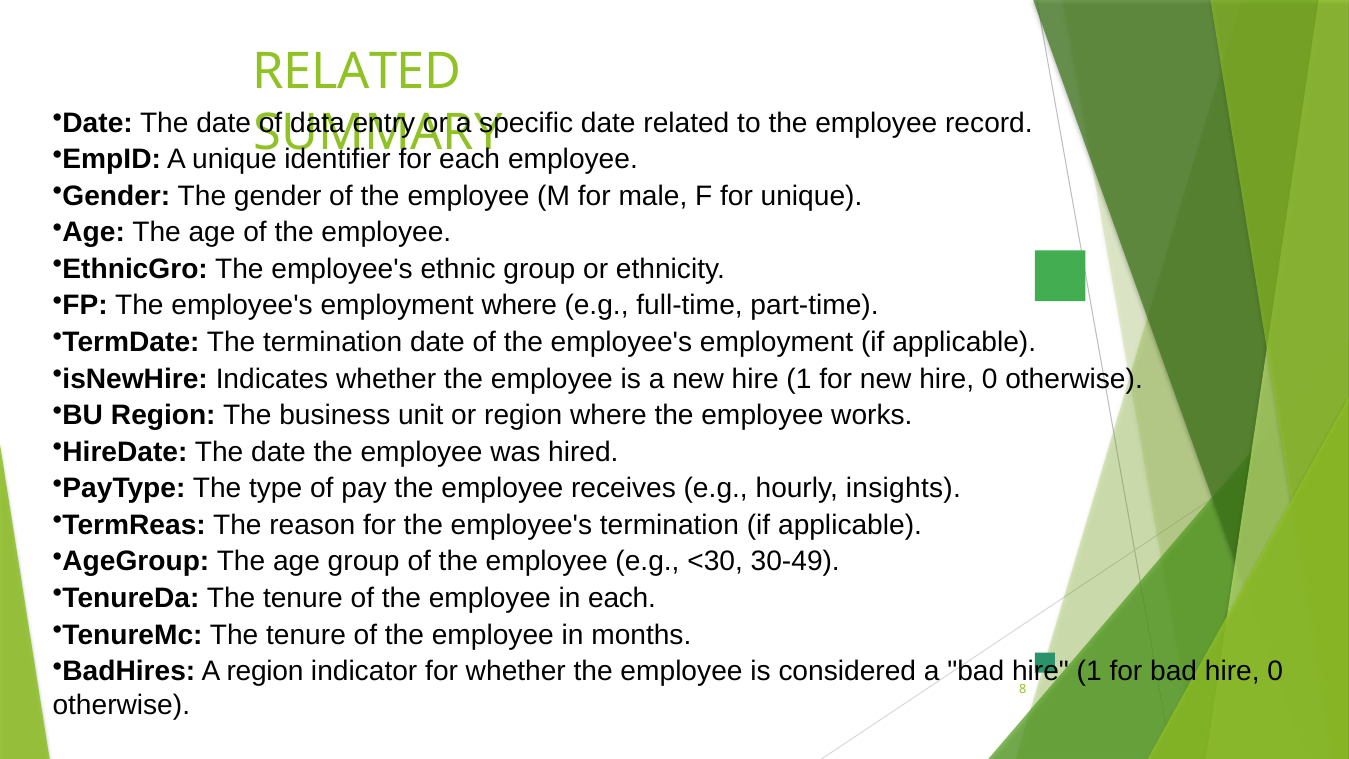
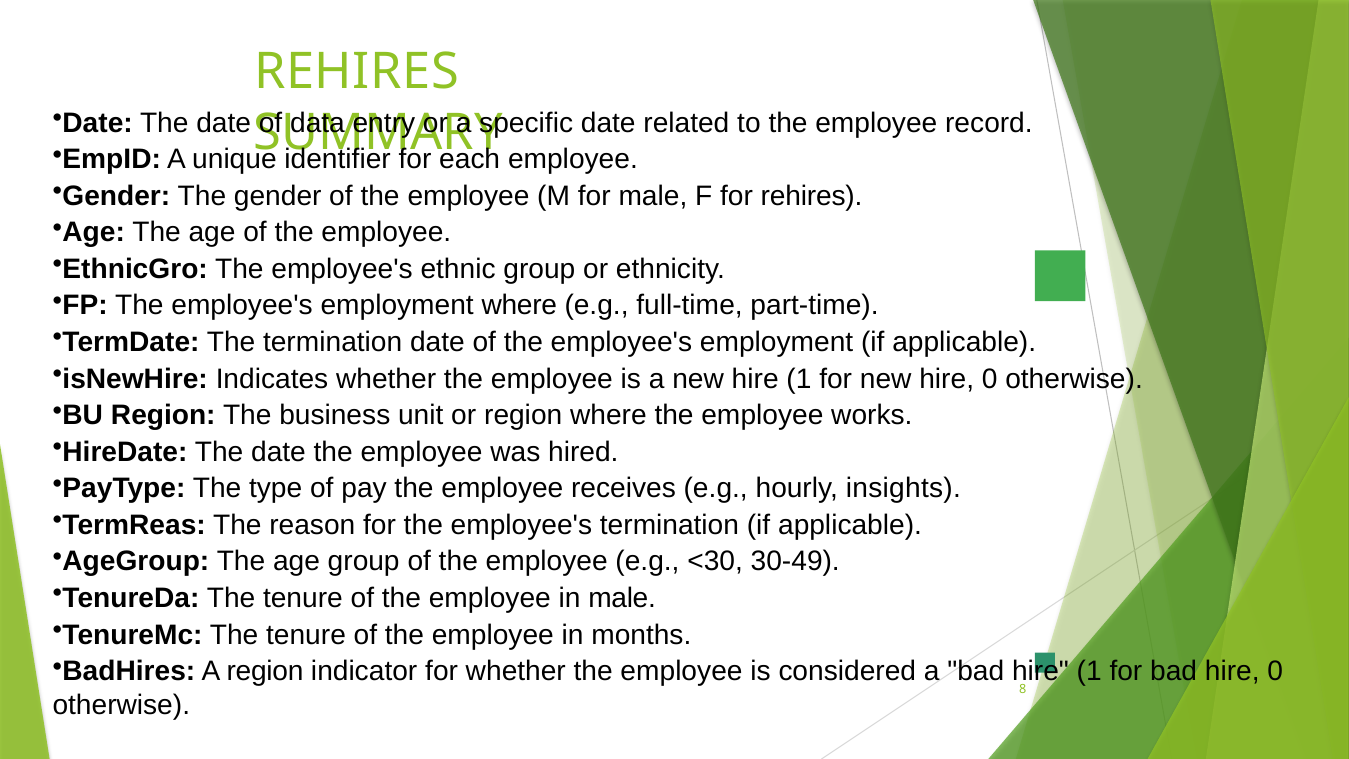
RELATED: RELATED -> REHIRES (356, 72)
for unique: unique -> rehires (812, 196)
in each: each -> male (622, 598)
